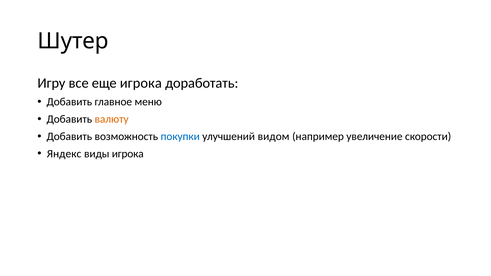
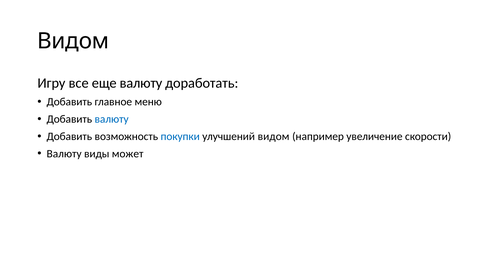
Шутер: Шутер -> Видом (73, 41)
еще игрока: игрока -> валюту (141, 83)
валюту colour: orange -> blue (112, 119)
Яндекс: Яндекс -> Валюту (64, 154)
виды игрока: игрока -> может (128, 154)
